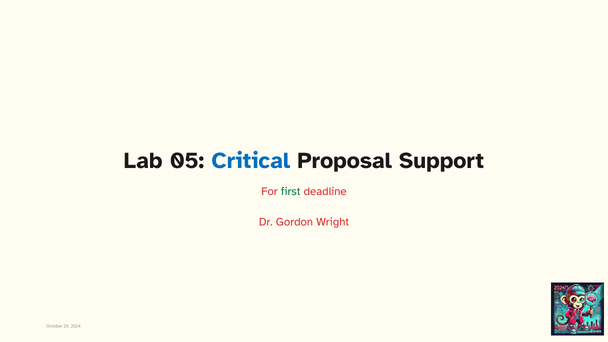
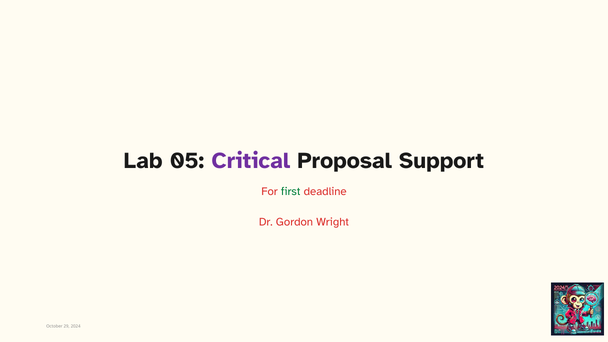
Critical colour: blue -> purple (251, 161)
